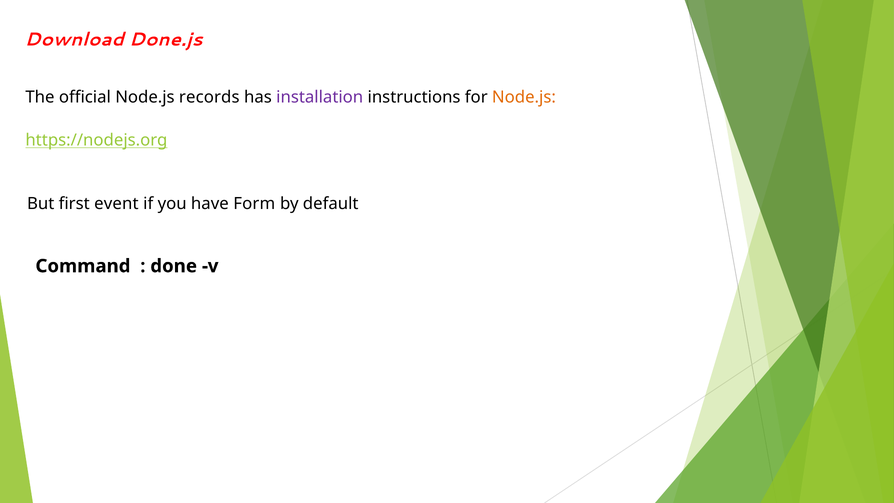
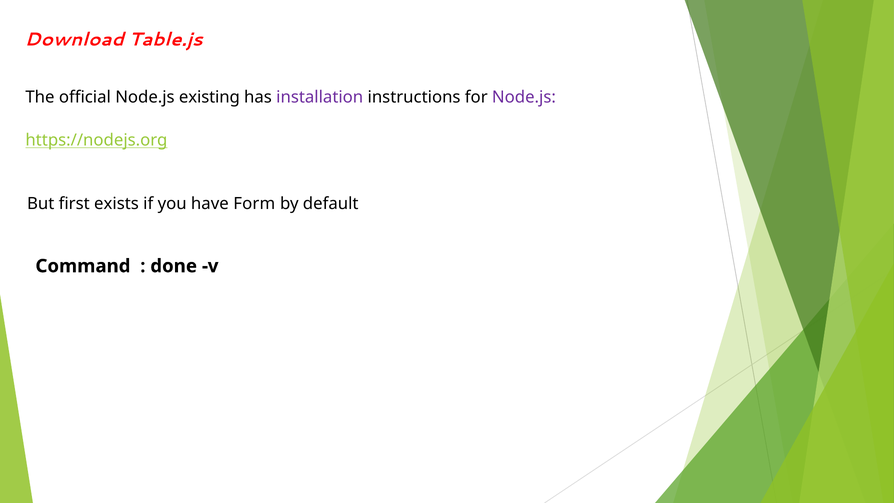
Done.js: Done.js -> Table.js (166, 39)
records: records -> existing (209, 97)
Node.js colour: orange -> purple (524, 97)
event: event -> exists (116, 204)
